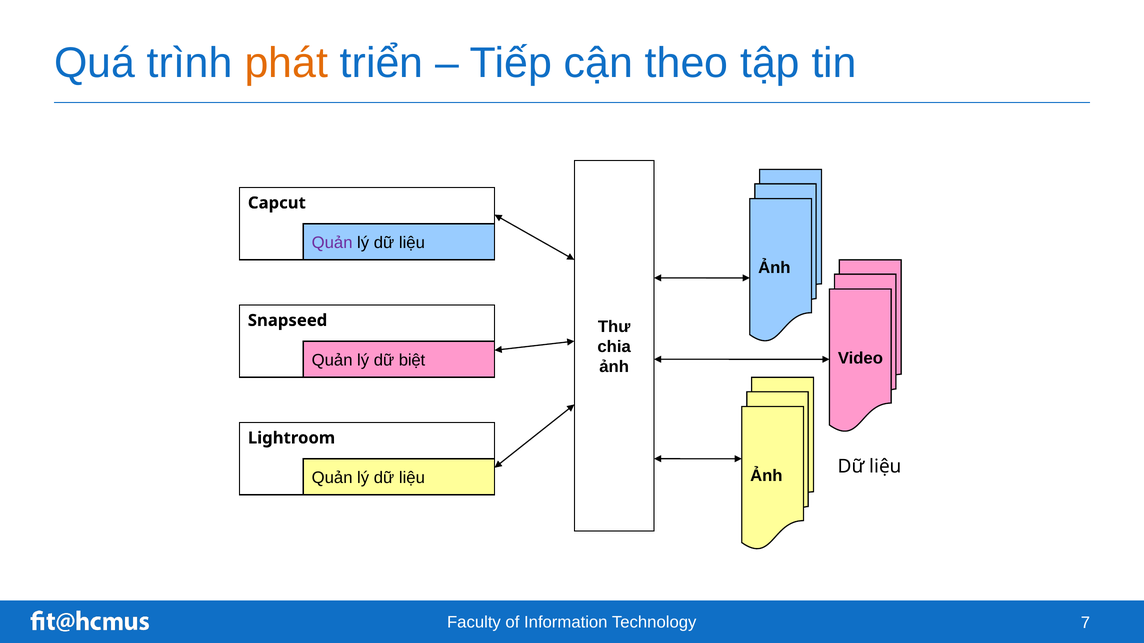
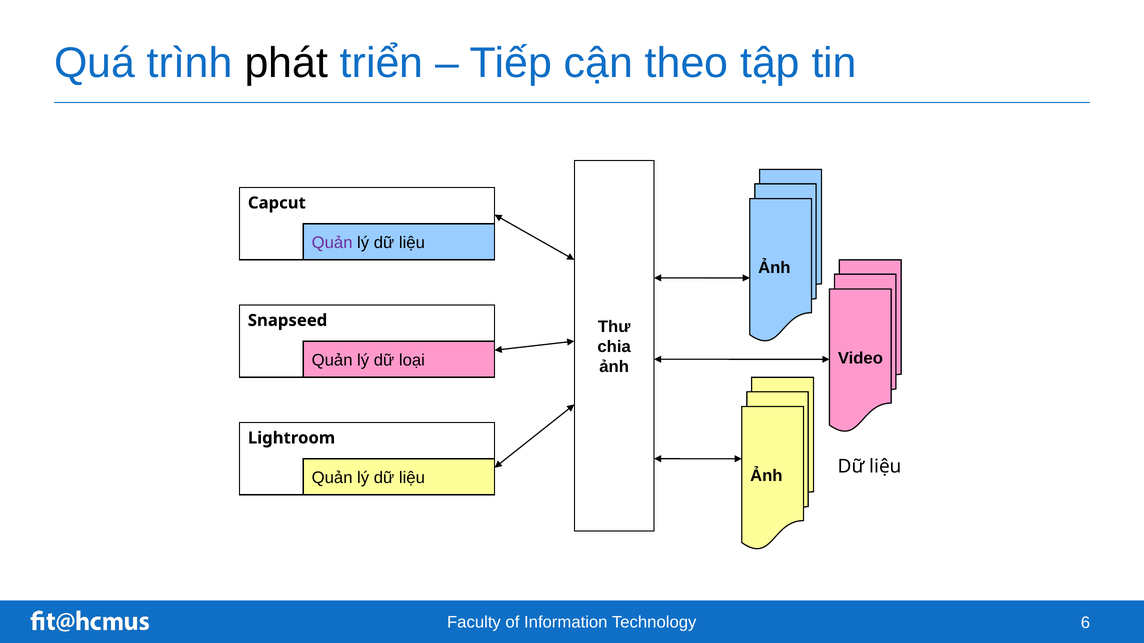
phát colour: orange -> black (286, 63)
biệt: biệt -> loại (412, 361)
7: 7 -> 6 (1085, 623)
